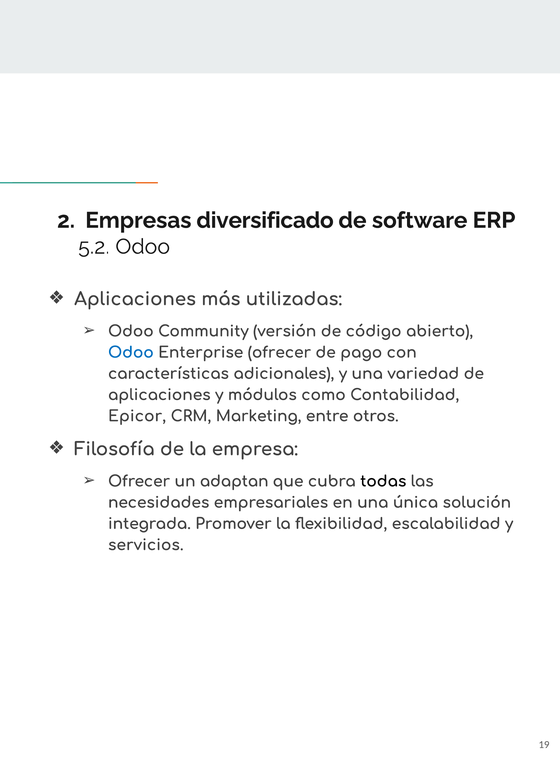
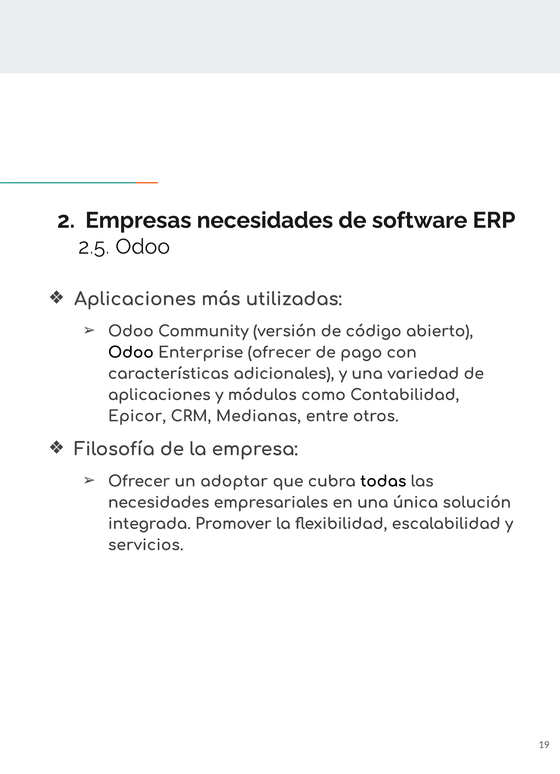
Empresas diversificado: diversificado -> necesidades (265, 220)
5.2: 5.2 -> 2.5 (94, 246)
Odoo colour: blue -> black (131, 352)
Marketing: Marketing -> Medianas (258, 416)
adaptan: adaptan -> adoptar (234, 481)
